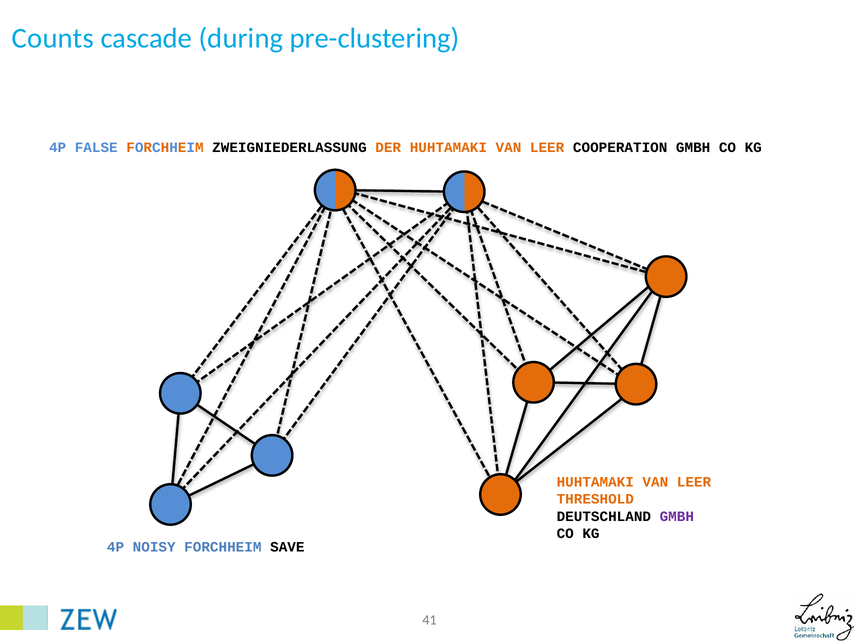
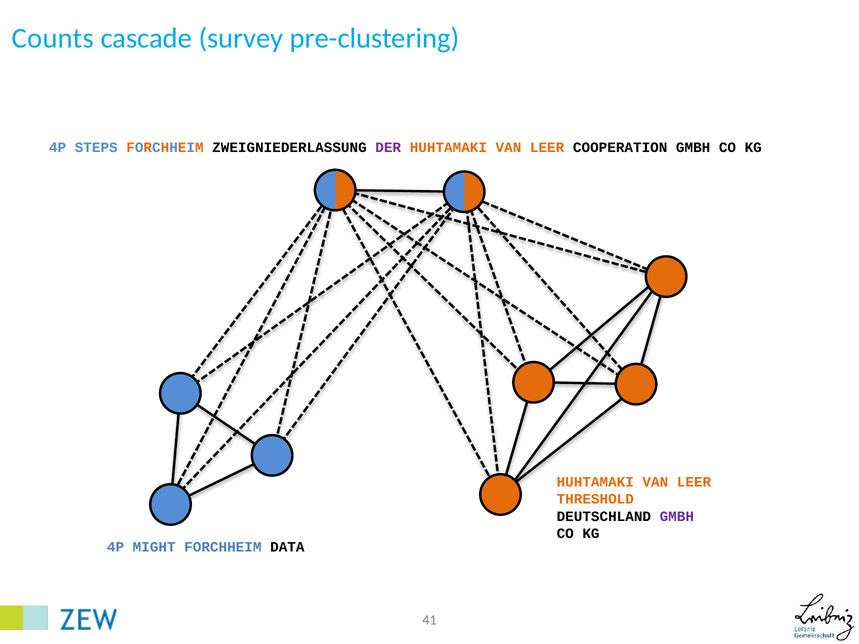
during: during -> survey (241, 39)
FALSE: FALSE -> STEPS (96, 148)
DER colour: orange -> purple (388, 148)
NOISY: NOISY -> MIGHT (154, 547)
SAVE: SAVE -> DATA (287, 547)
